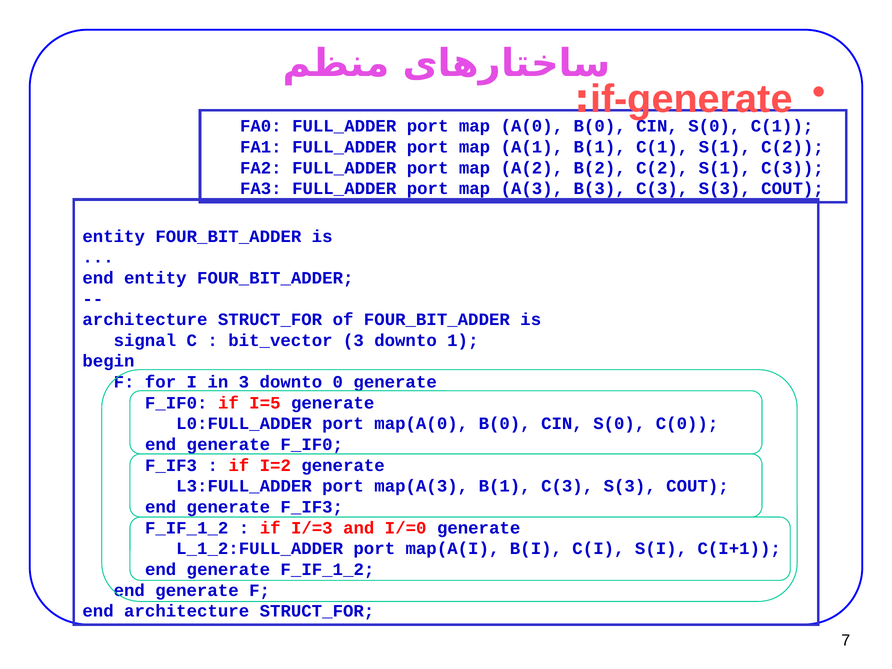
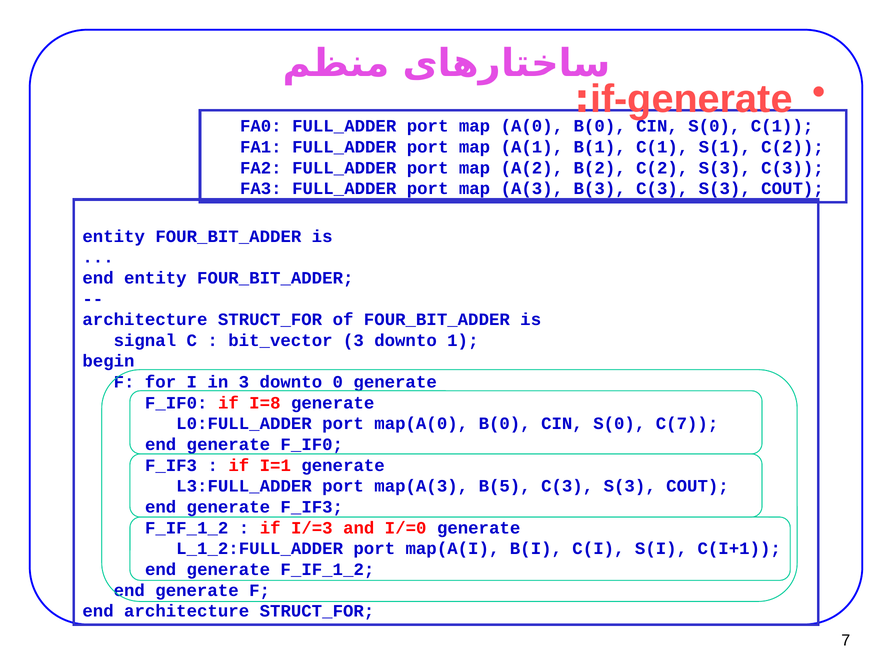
C(2 S(1: S(1 -> S(3 (725, 168)
I=5: I=5 -> I=8 (265, 403)
C(0: C(0 -> C(7 (687, 424)
I=2: I=2 -> I=1 (275, 465)
map(A(3 B(1: B(1 -> B(5 (505, 486)
